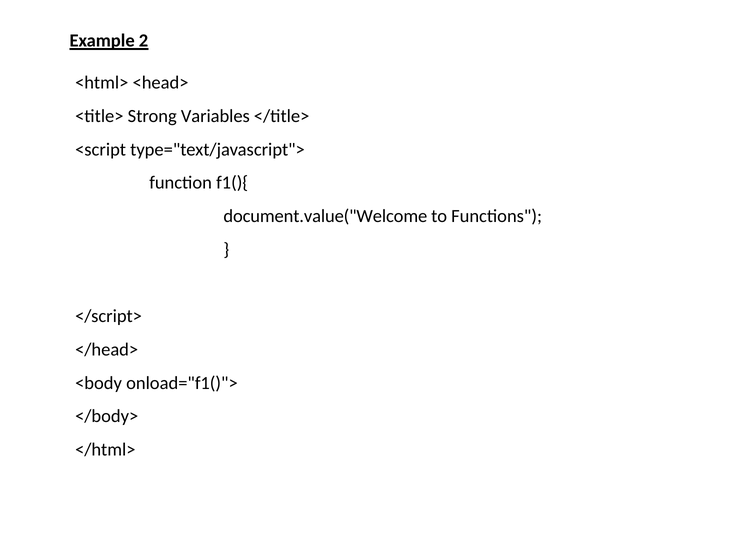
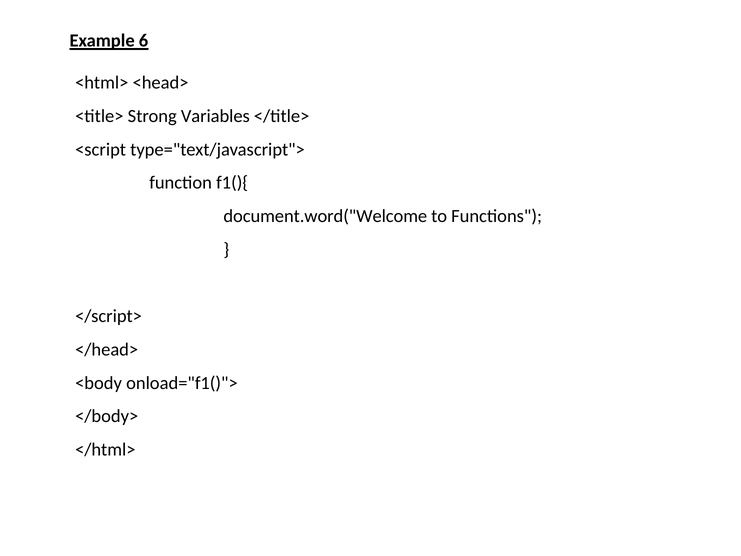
2: 2 -> 6 (144, 41)
document.value("Welcome: document.value("Welcome -> document.word("Welcome (325, 216)
